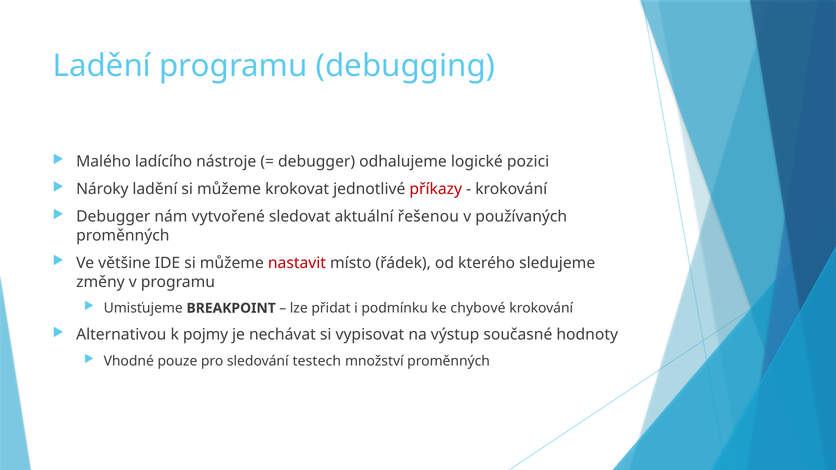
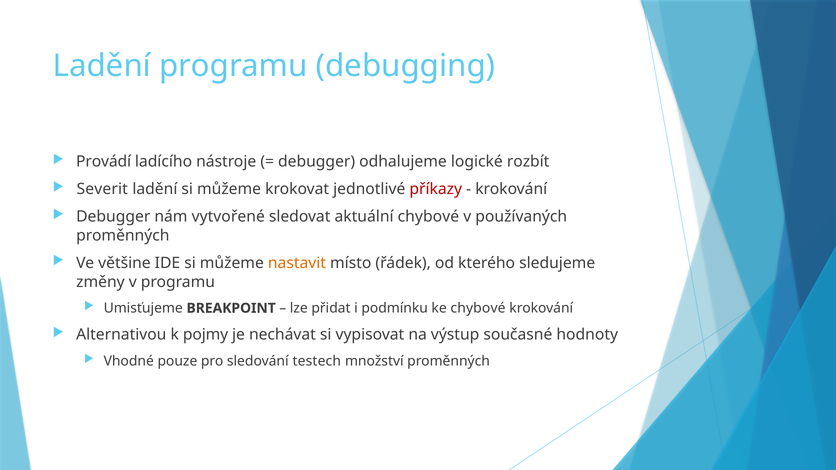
Malého: Malého -> Provádí (104, 162)
pozici: pozici -> rozbít (528, 162)
Nároky: Nároky -> Severit (102, 189)
aktuální řešenou: řešenou -> chybové (428, 217)
nastavit colour: red -> orange (297, 263)
